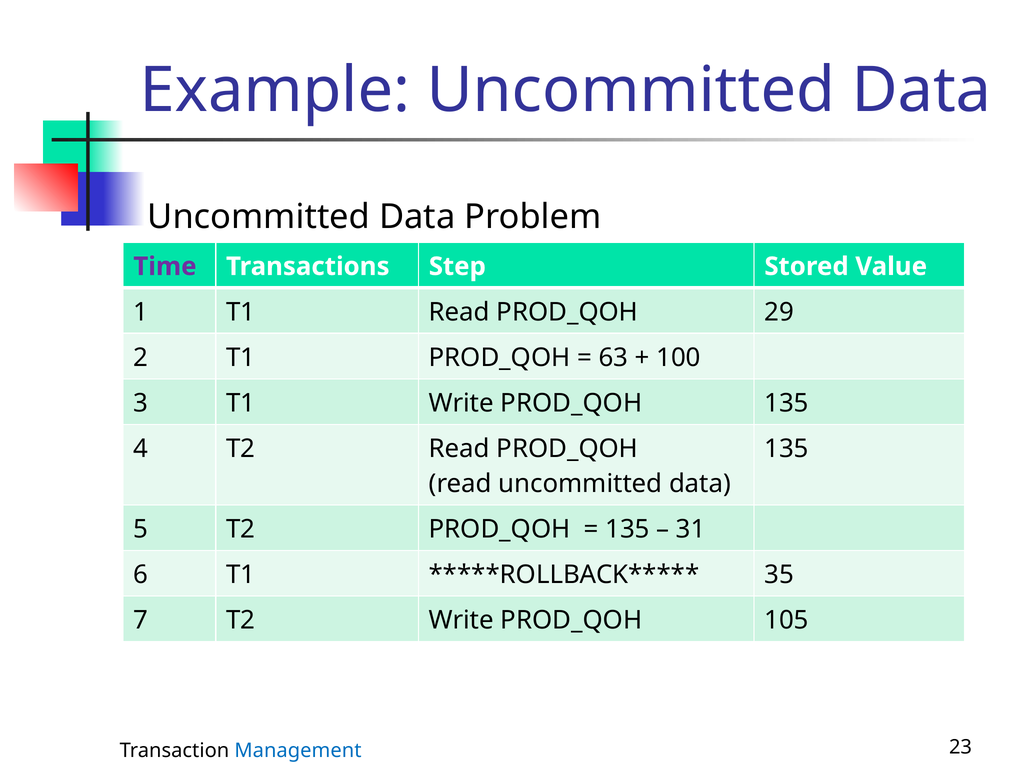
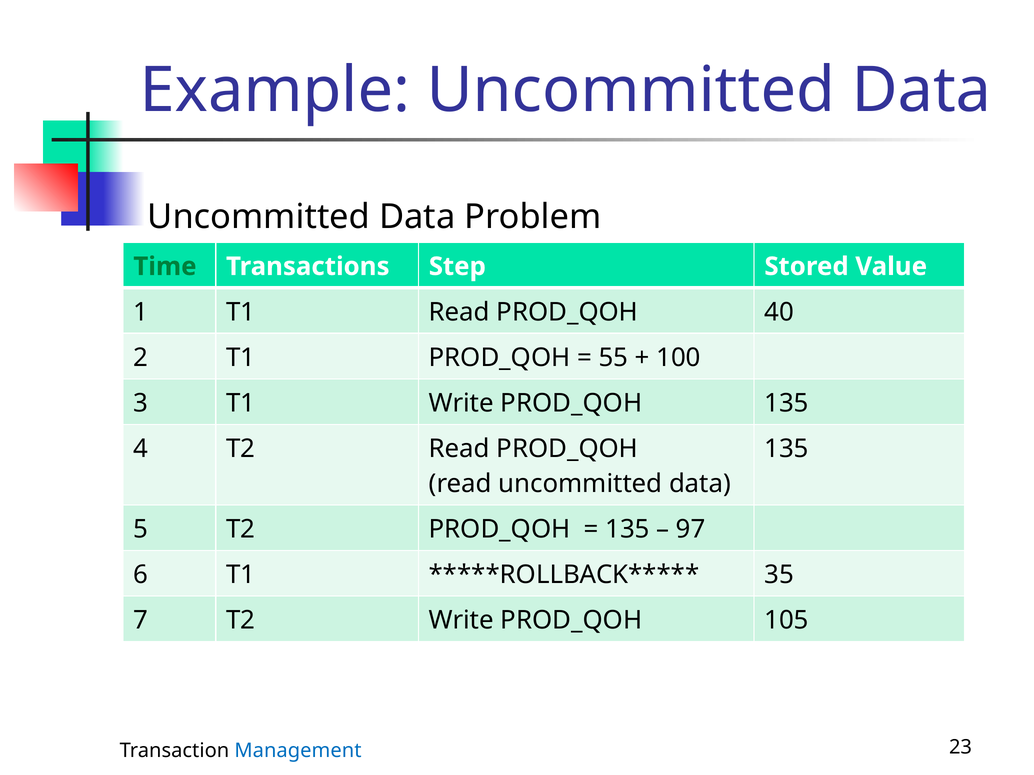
Time colour: purple -> green (165, 267)
29: 29 -> 40 (779, 312)
63: 63 -> 55 (613, 358)
31: 31 -> 97 (691, 530)
